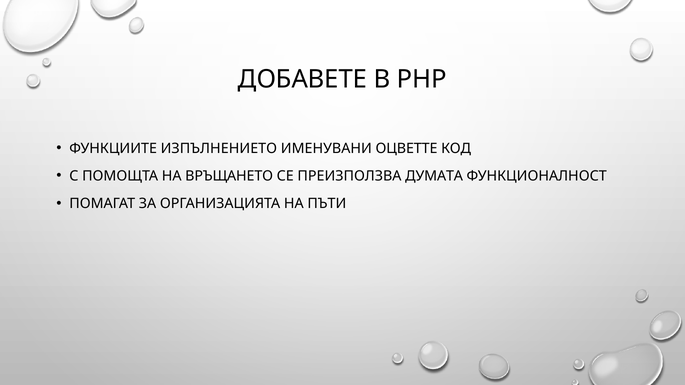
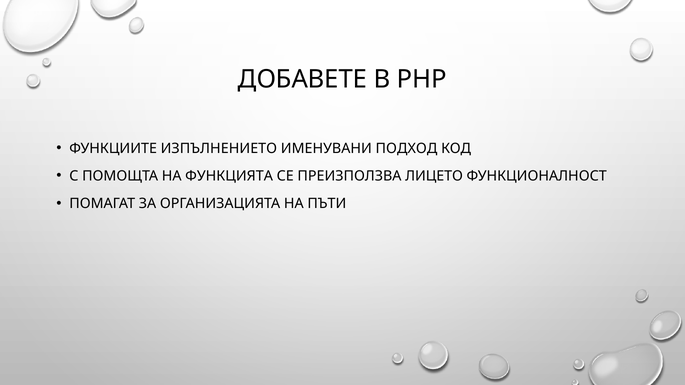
ОЦВЕТТЕ: ОЦВЕТТЕ -> ПОДХОД (406, 149)
ВРЪЩАНЕТО: ВРЪЩАНЕТО -> ФУНКЦИЯТА (229, 176)
ДУМАТА: ДУМАТА -> ЛИЦЕТО (434, 176)
